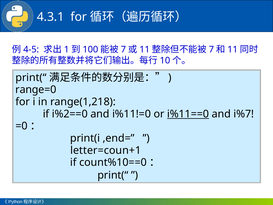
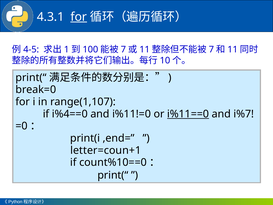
for underline: none -> present (79, 17)
range=0: range=0 -> break=0 (36, 90)
range(1,218: range(1,218 -> range(1,107 (83, 102)
i%2==0: i%2==0 -> i%4==0 (70, 114)
